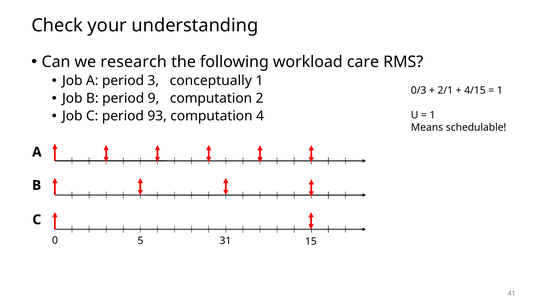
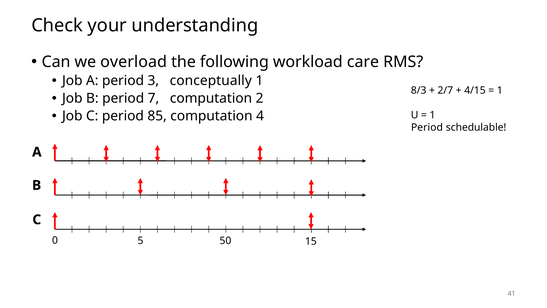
research: research -> overload (134, 62)
0/3: 0/3 -> 8/3 (419, 90)
2/1: 2/1 -> 2/7 (445, 90)
9: 9 -> 7 (153, 98)
93: 93 -> 85 (157, 116)
Means: Means -> Period (427, 127)
31: 31 -> 50 (225, 240)
